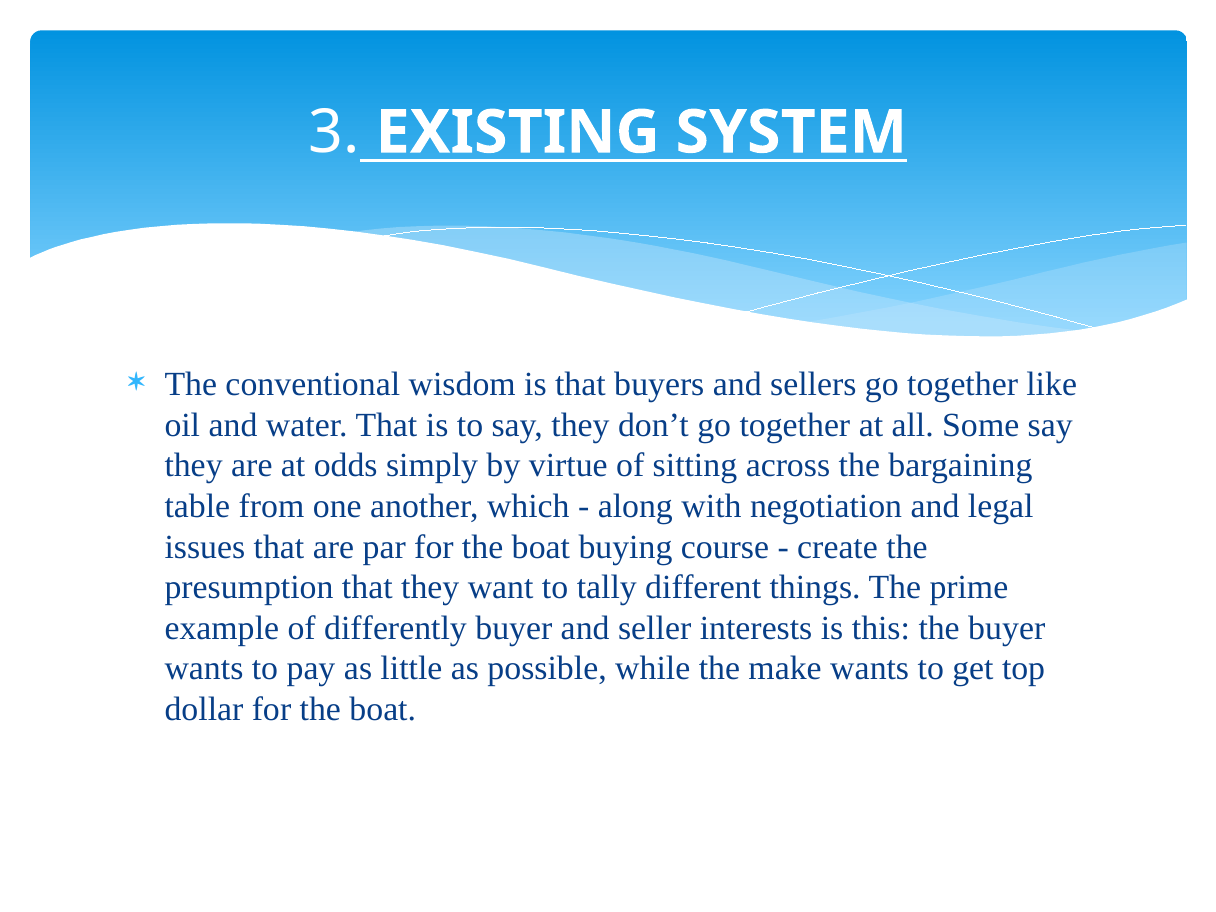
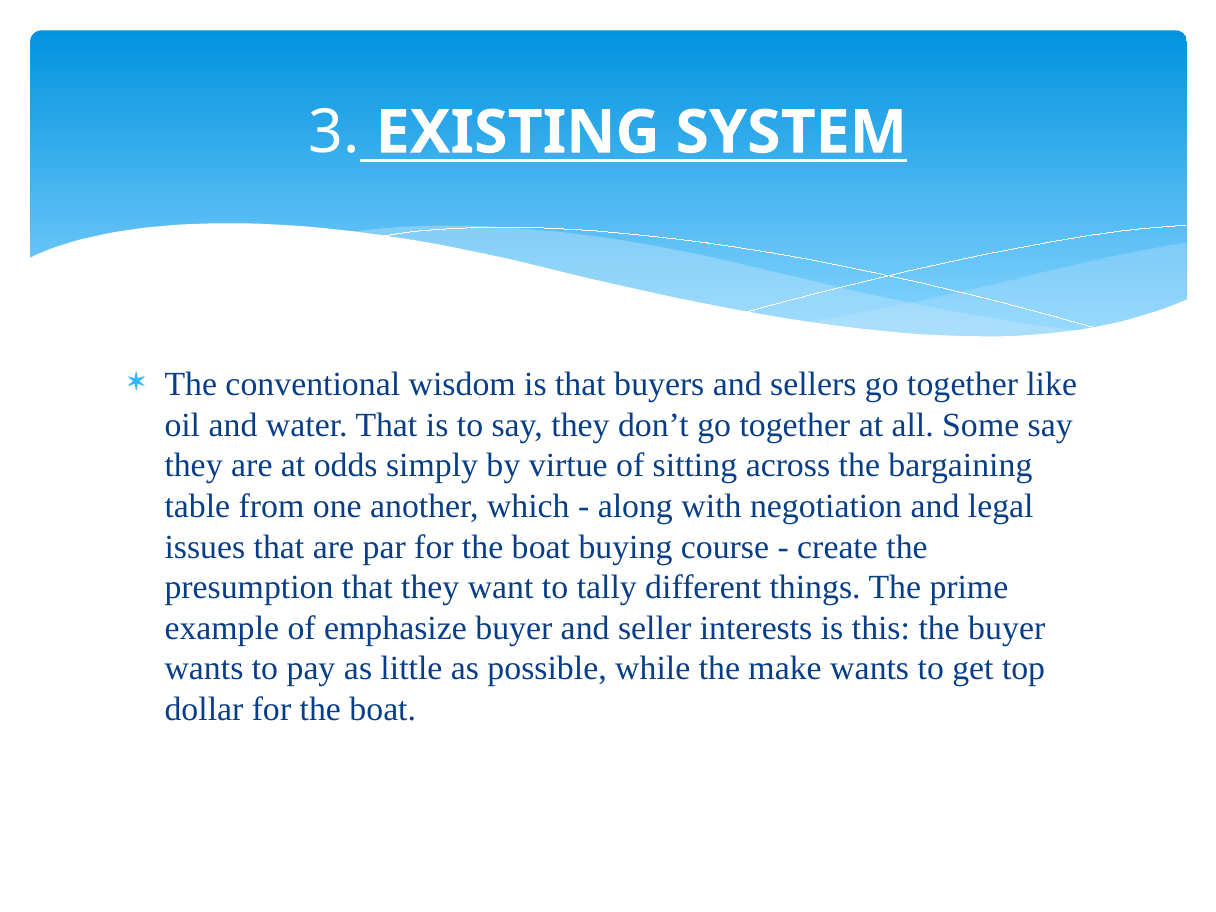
differently: differently -> emphasize (395, 628)
